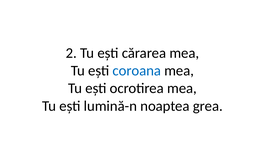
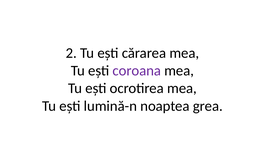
coroana colour: blue -> purple (137, 71)
